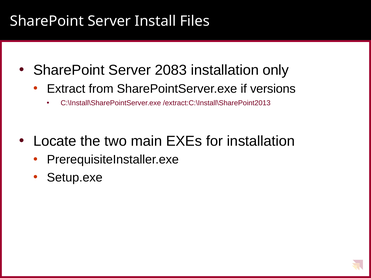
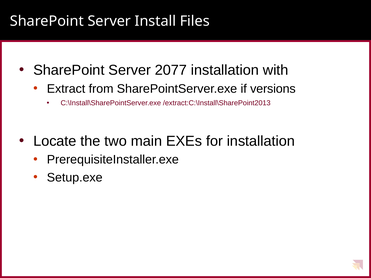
2083: 2083 -> 2077 (171, 70)
only: only -> with (276, 70)
